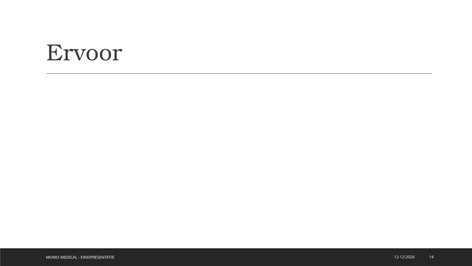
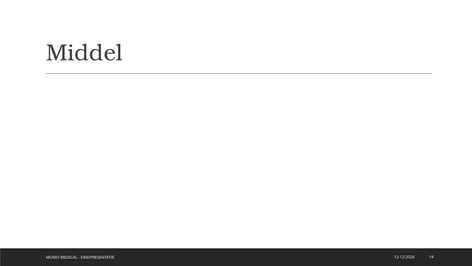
Ervoor: Ervoor -> Middel (84, 53)
